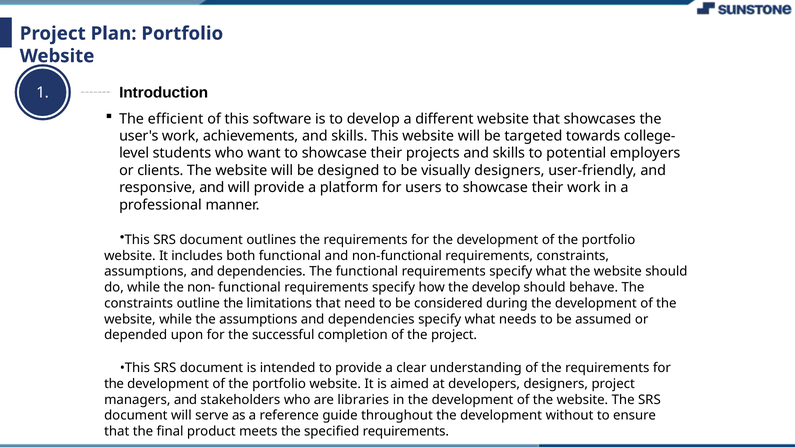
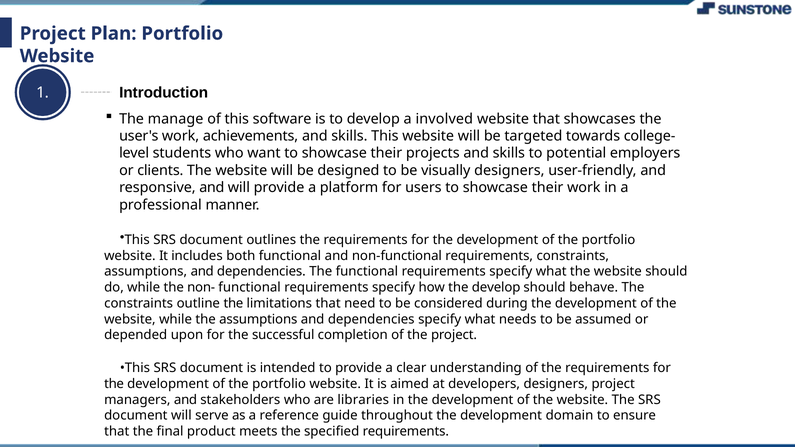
efficient: efficient -> manage (176, 119)
different: different -> involved (444, 119)
without: without -> domain (570, 416)
